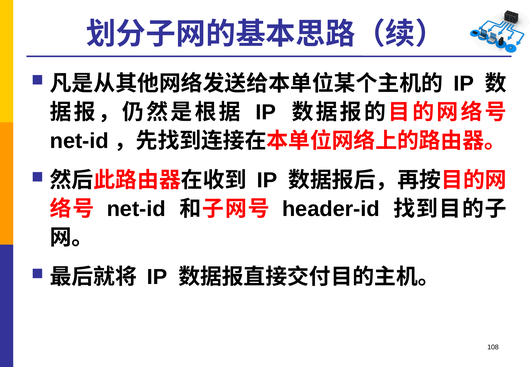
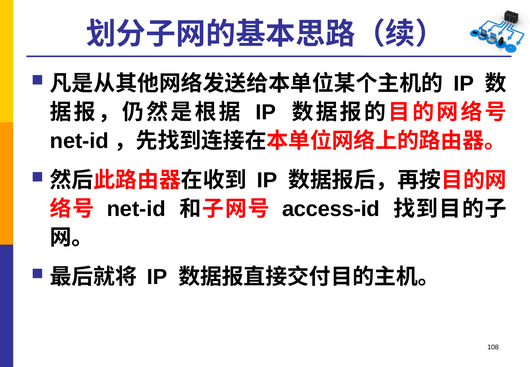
header-id: header-id -> access-id (331, 209)
